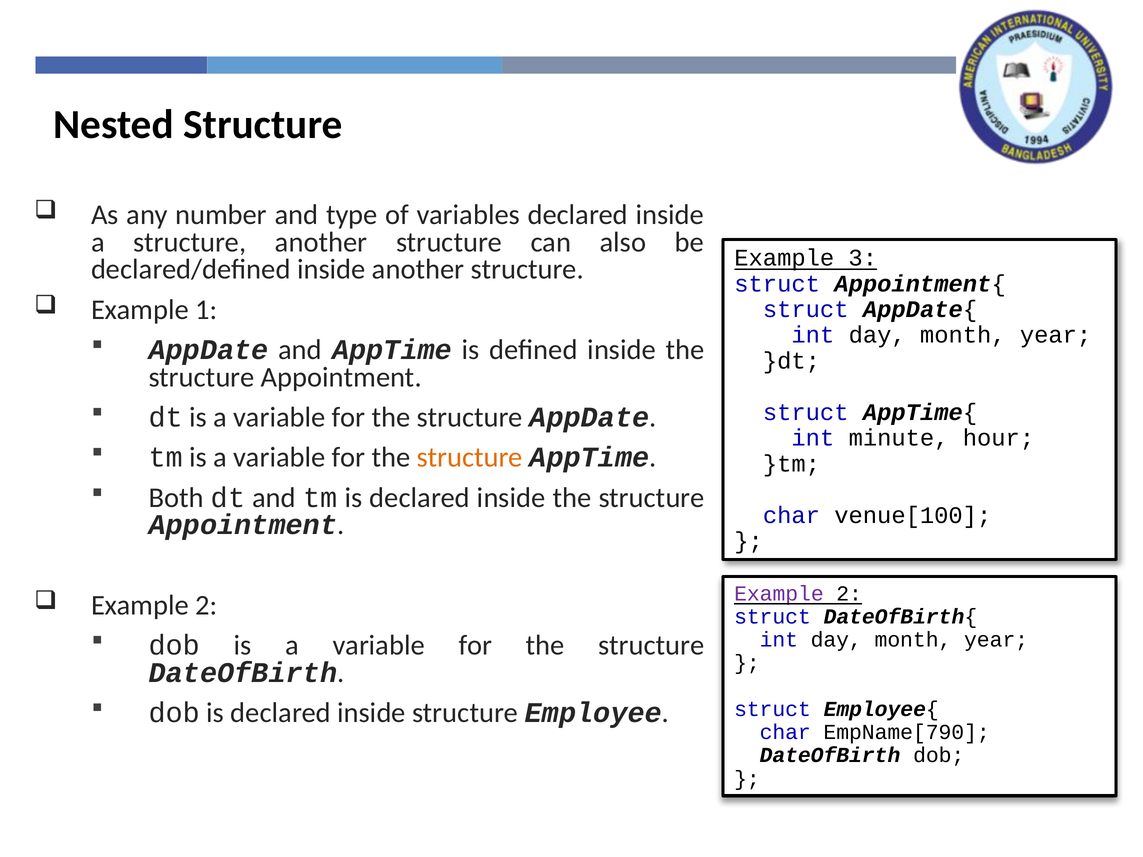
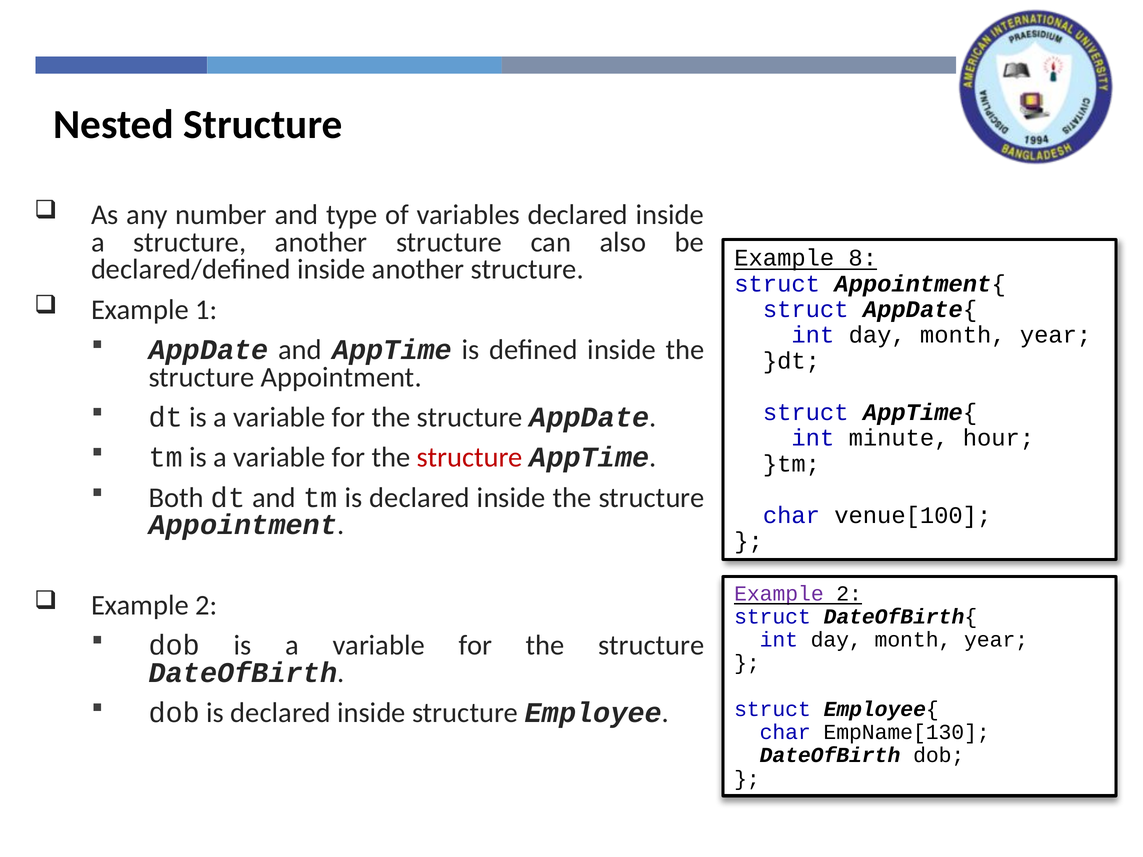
3: 3 -> 8 (863, 258)
structure colour: orange -> red (470, 458)
EmpName[790: EmpName[790 -> EmpName[130 (907, 732)
